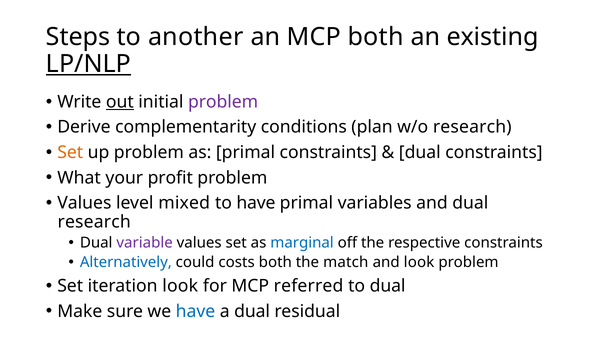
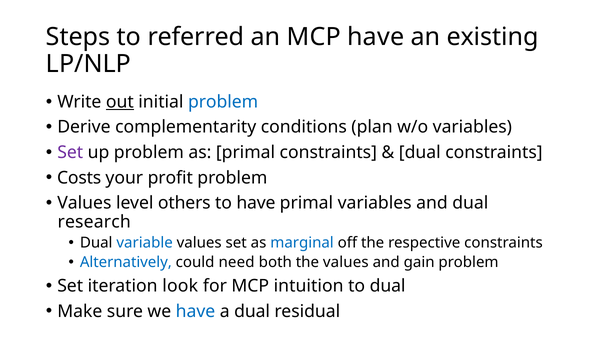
another: another -> referred (196, 37)
MCP both: both -> have (376, 37)
LP/NLP underline: present -> none (88, 64)
problem colour: purple -> blue (223, 102)
w/o research: research -> variables (472, 127)
Set colour: orange -> purple (70, 153)
What: What -> Costs (79, 178)
mixed: mixed -> others (184, 203)
variable colour: purple -> blue (145, 243)
costs: costs -> need (237, 262)
the match: match -> values (346, 262)
and look: look -> gain (419, 262)
referred: referred -> intuition (309, 286)
